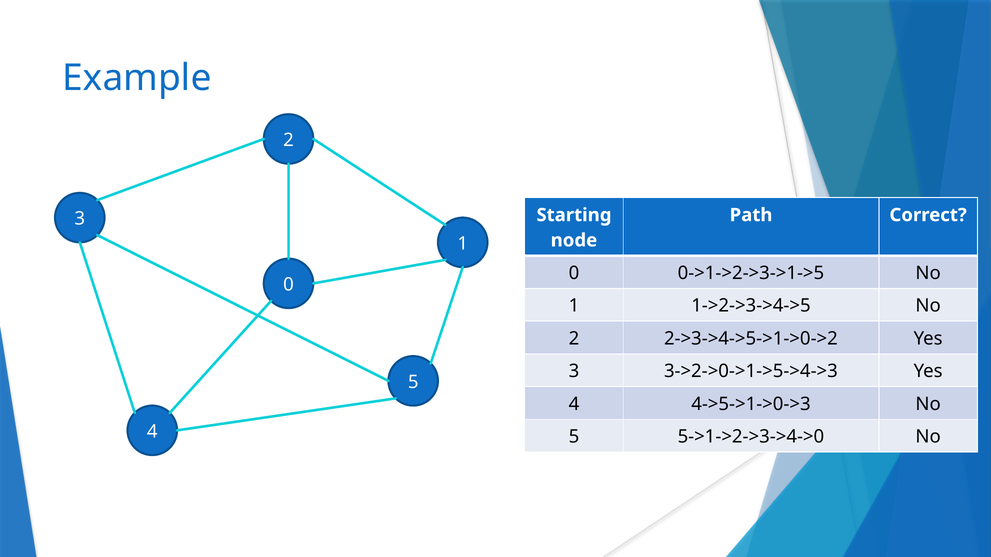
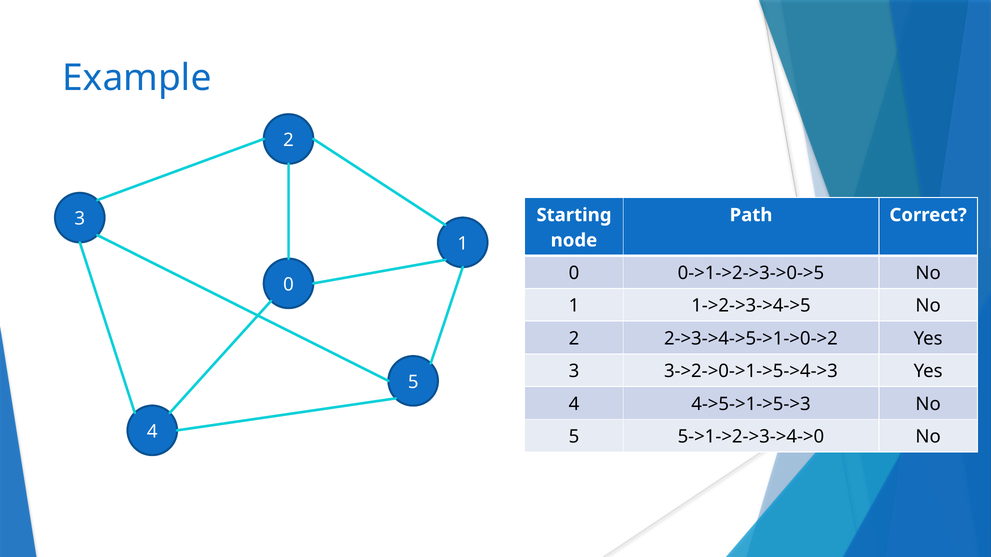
0->1->2->3->1->5: 0->1->2->3->1->5 -> 0->1->2->3->0->5 (751, 273)
4->5->1->0->3: 4->5->1->0->3 -> 4->5->1->5->3 (751, 404)
